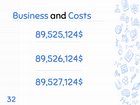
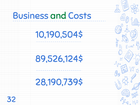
and colour: black -> green (58, 16)
89,525,124$: 89,525,124$ -> 10,190,504$ (59, 35)
89,527,124$: 89,527,124$ -> 28,190,739$ (59, 82)
